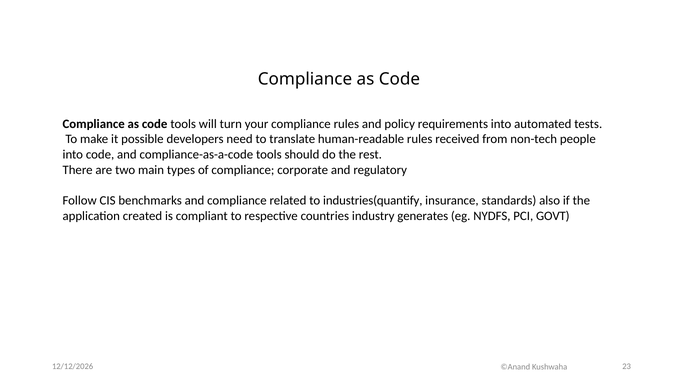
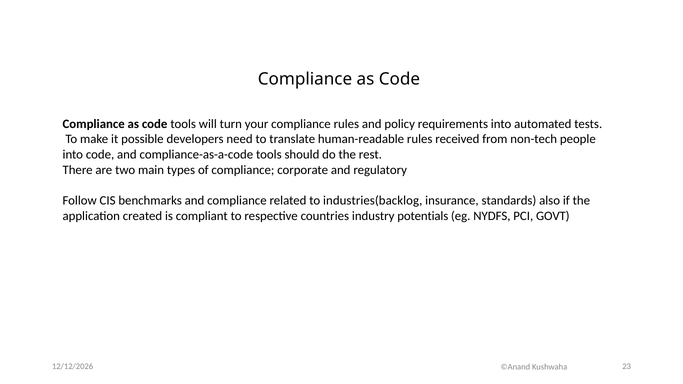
industries(quantify: industries(quantify -> industries(backlog (373, 201)
generates: generates -> potentials (423, 216)
